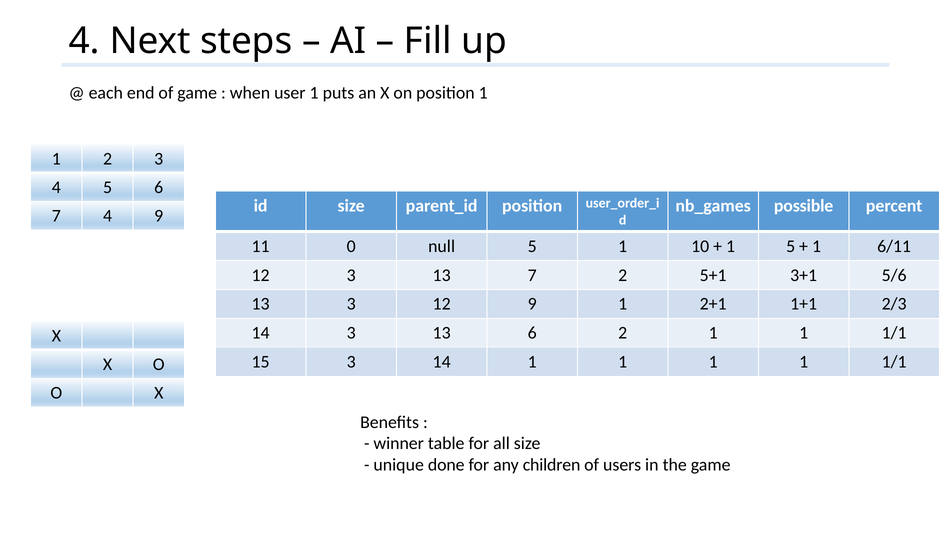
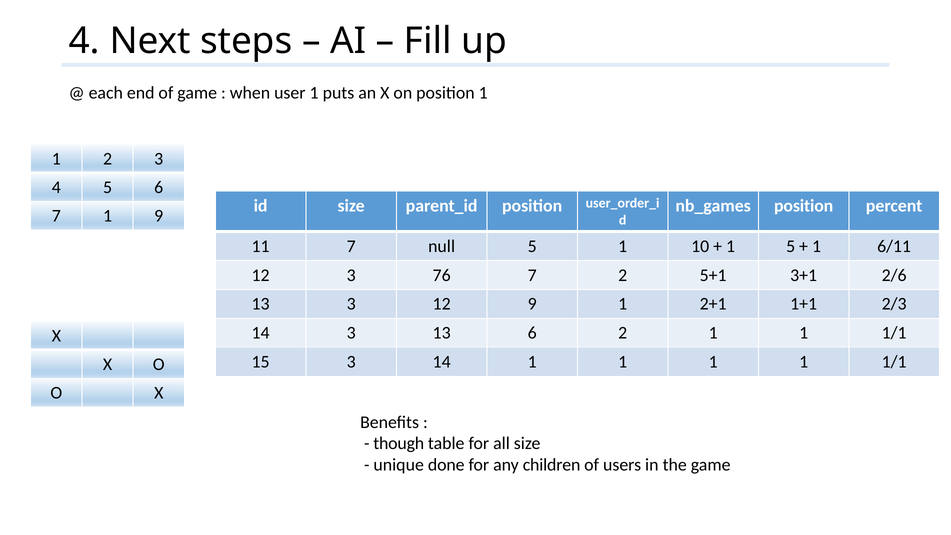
possible: possible -> position (804, 206)
7 4: 4 -> 1 (108, 216)
11 0: 0 -> 7 (351, 246)
12 3 13: 13 -> 76 (442, 275)
5/6: 5/6 -> 2/6 (894, 275)
winner: winner -> though (399, 444)
